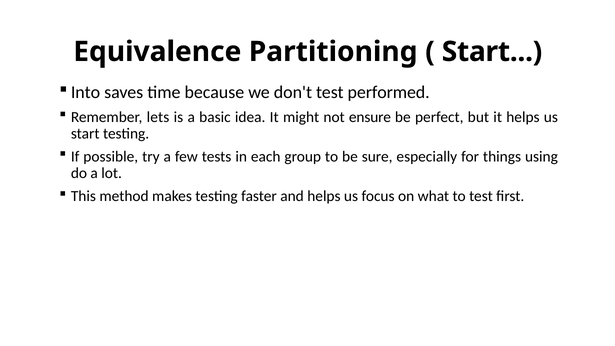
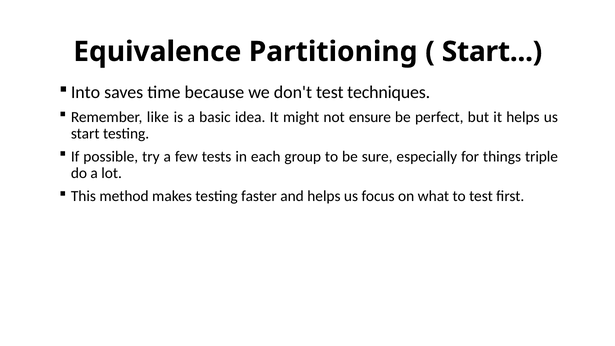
performed: performed -> techniques (389, 93)
lets: lets -> like (158, 117)
using: using -> triple (541, 157)
